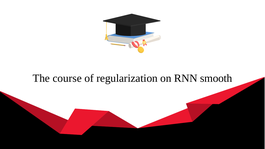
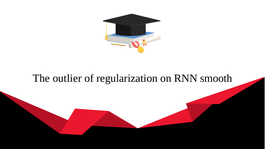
course: course -> outlier (67, 78)
